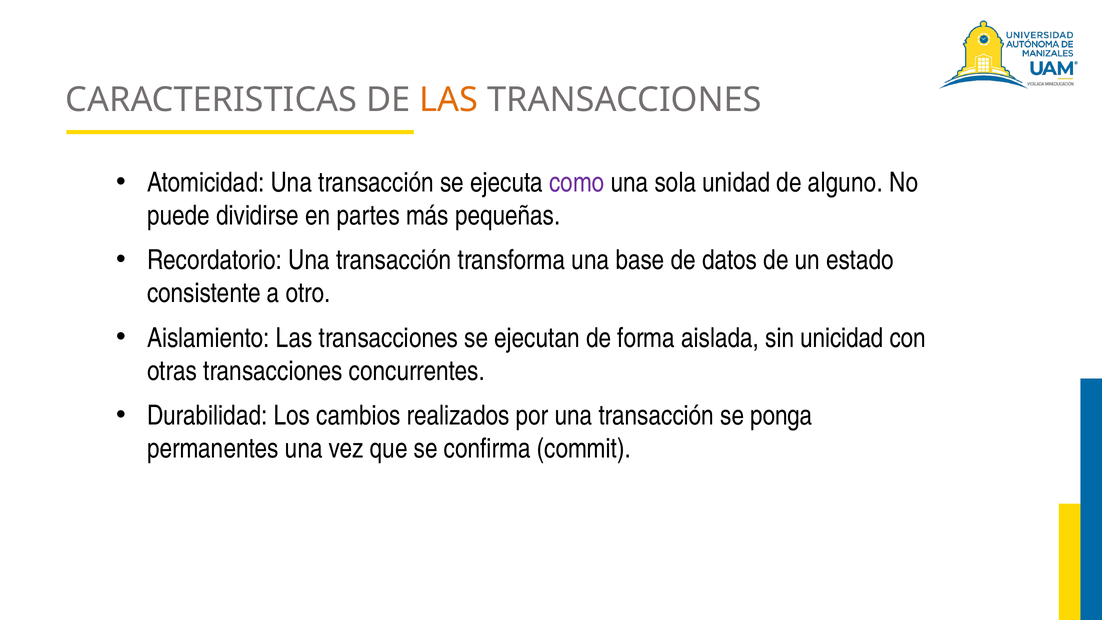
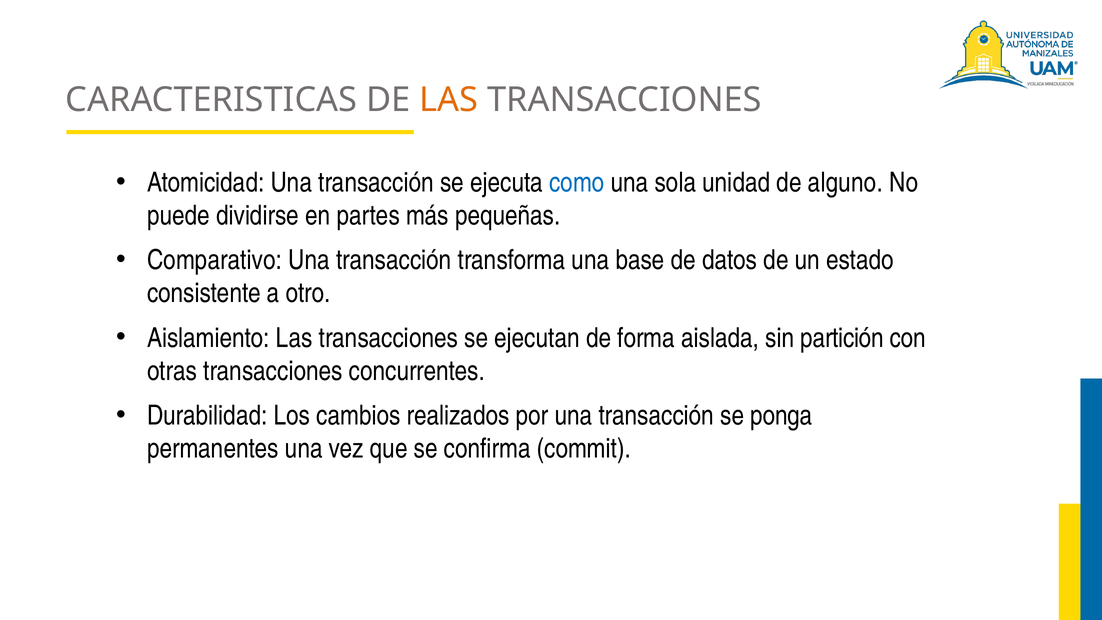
como colour: purple -> blue (577, 183)
Recordatorio: Recordatorio -> Comparativo (215, 260)
unicidad: unicidad -> partición (842, 338)
